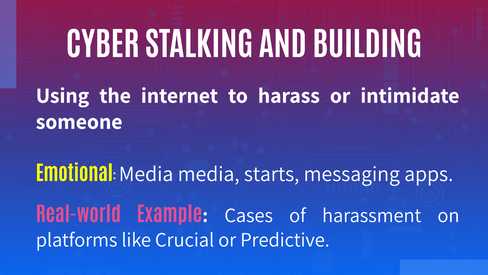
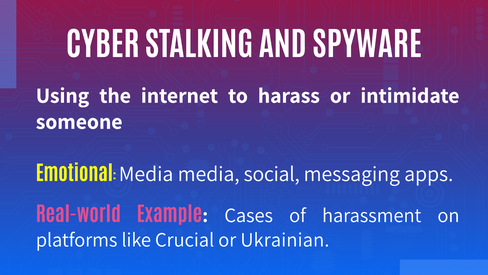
BUILDING: BUILDING -> SPYWARE (367, 46)
starts: starts -> social (272, 174)
Predictive: Predictive -> Ukrainian (285, 239)
